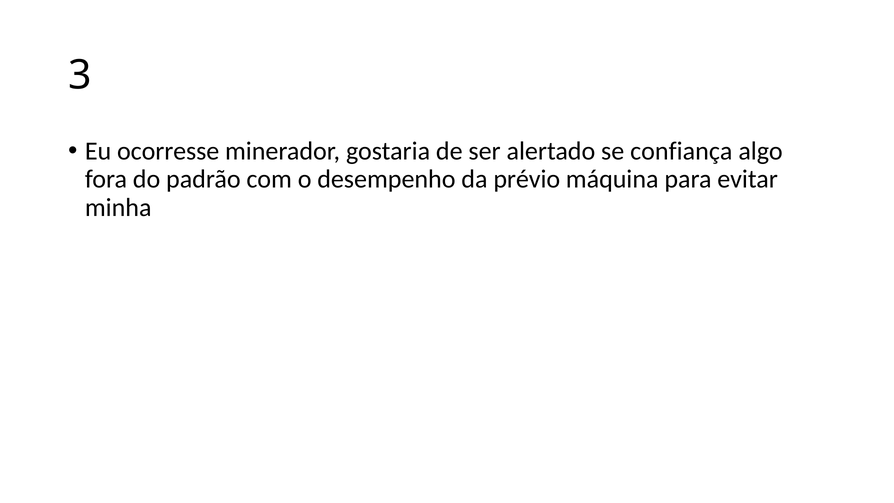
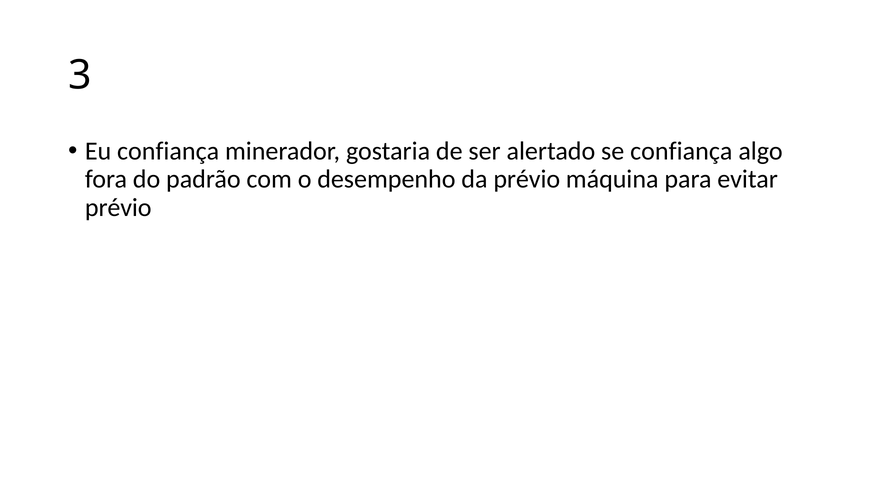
Eu ocorresse: ocorresse -> confiança (168, 151)
minha: minha -> prévio (118, 207)
